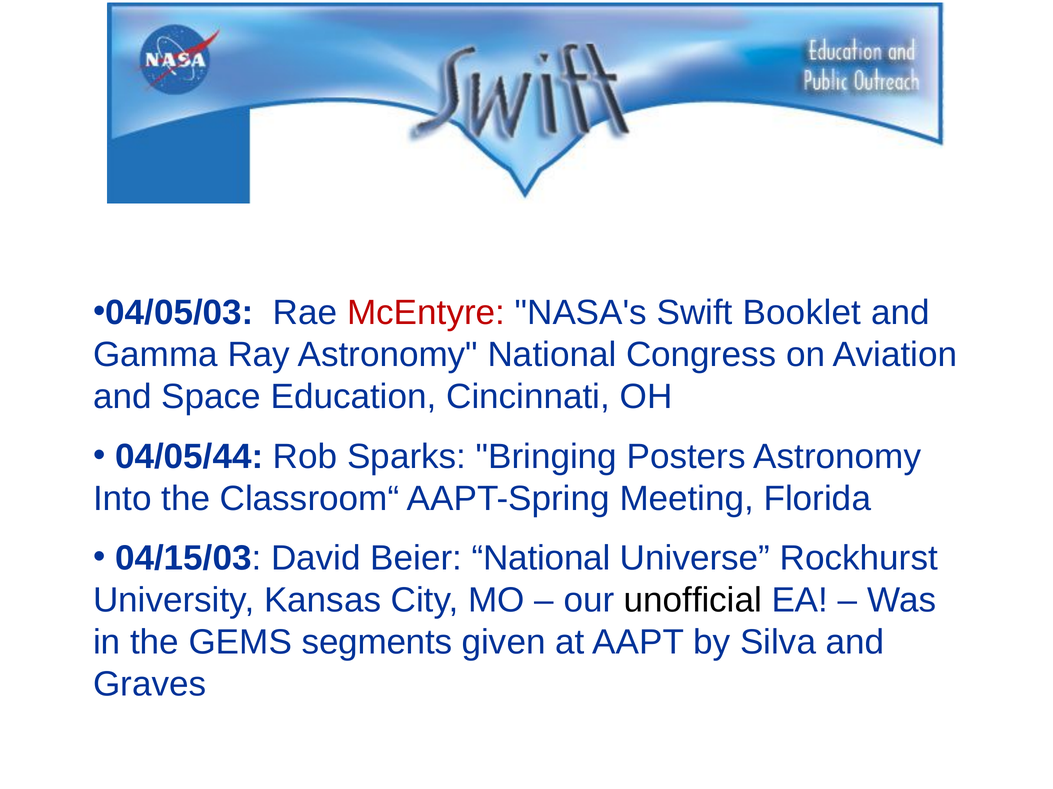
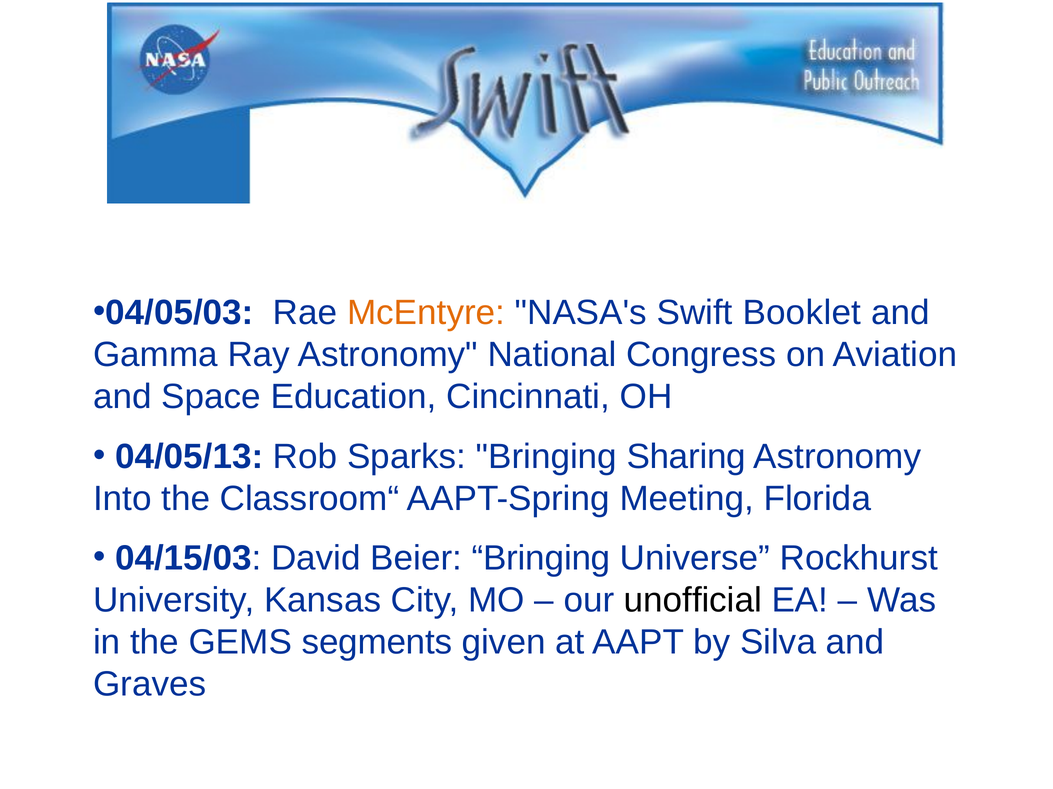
McEntyre colour: red -> orange (426, 313)
04/05/44: 04/05/44 -> 04/05/13 (189, 457)
Posters: Posters -> Sharing (686, 457)
Beier National: National -> Bringing (541, 559)
